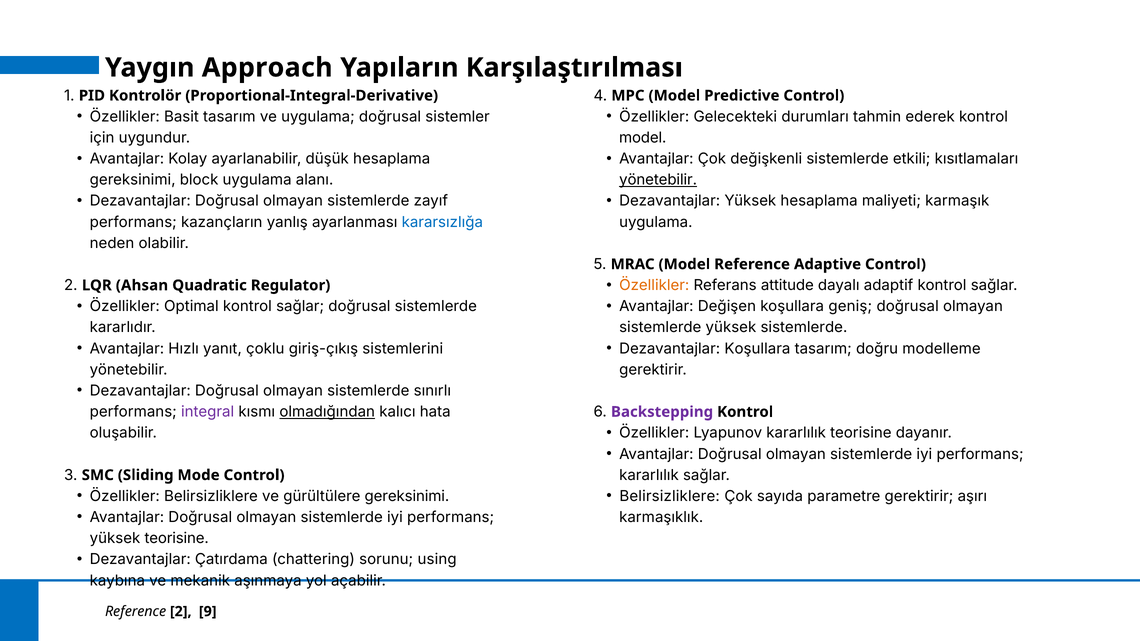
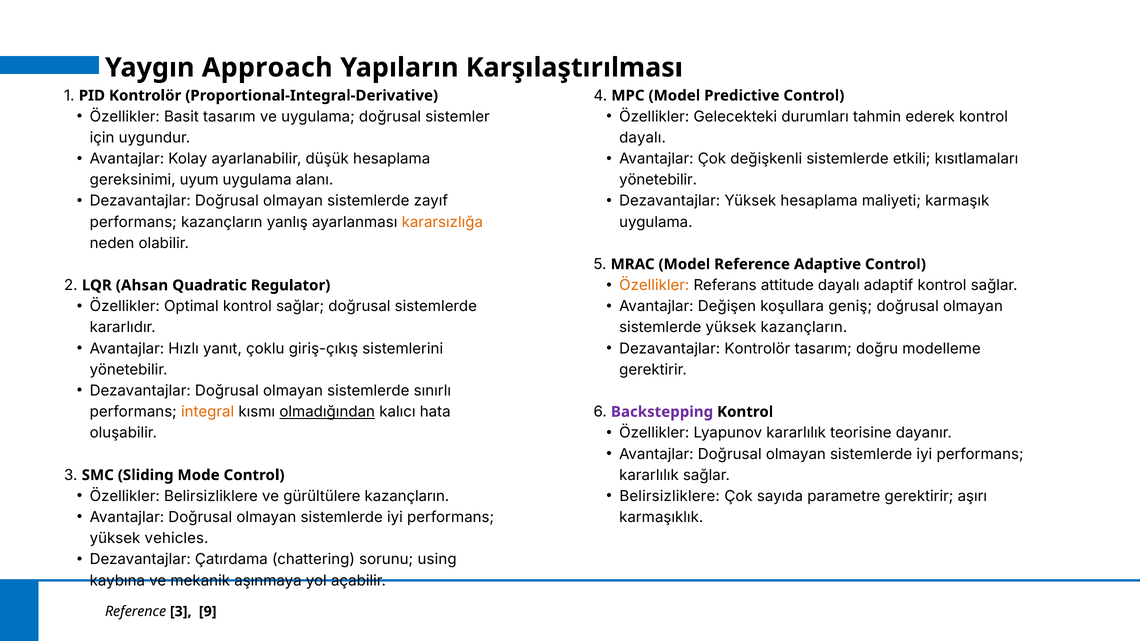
model: model -> dayalı (643, 138)
block: block -> uyum (199, 180)
yönetebilir underline: present -> none (658, 180)
kararsızlığa colour: blue -> orange (442, 222)
yüksek sistemlerde: sistemlerde -> kazançların (804, 328)
Dezavantajlar Koşullara: Koşullara -> Kontrolör (757, 349)
integral colour: purple -> orange (208, 412)
gürültülere gereksinimi: gereksinimi -> kazançların (407, 496)
yüksek teorisine: teorisine -> vehicles (177, 539)
Reference 2: 2 -> 3 (181, 612)
